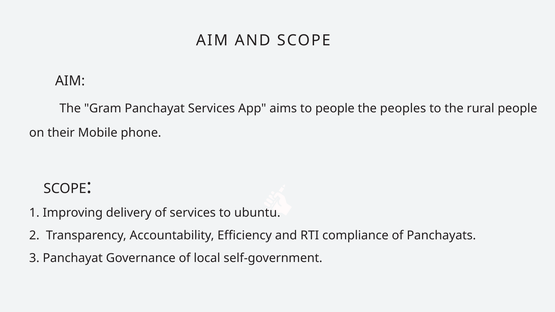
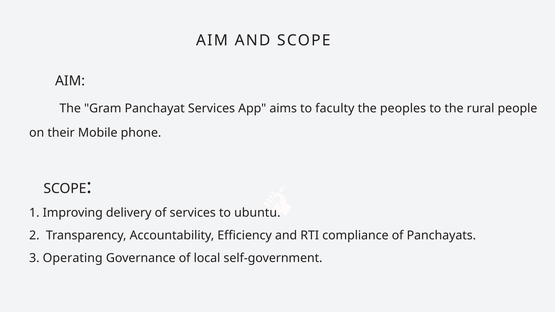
to people: people -> faculty (335, 109)
3 Panchayat: Panchayat -> Operating (73, 258)
